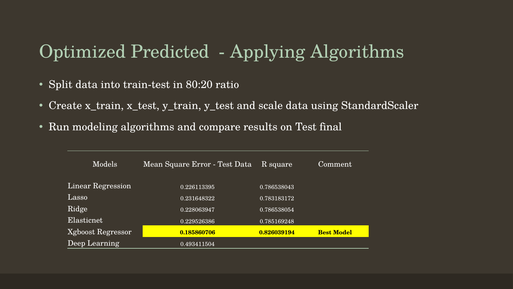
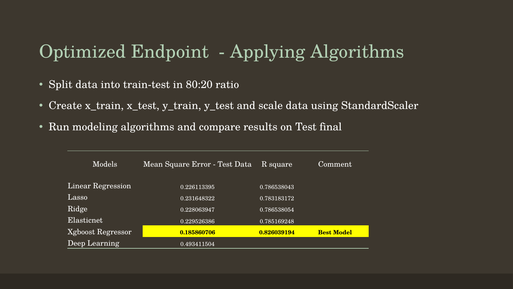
Predicted: Predicted -> Endpoint (170, 52)
